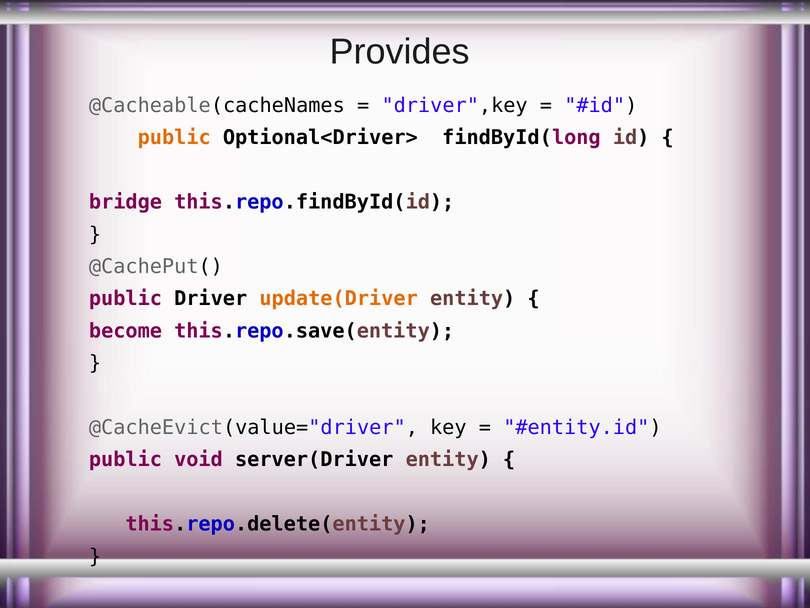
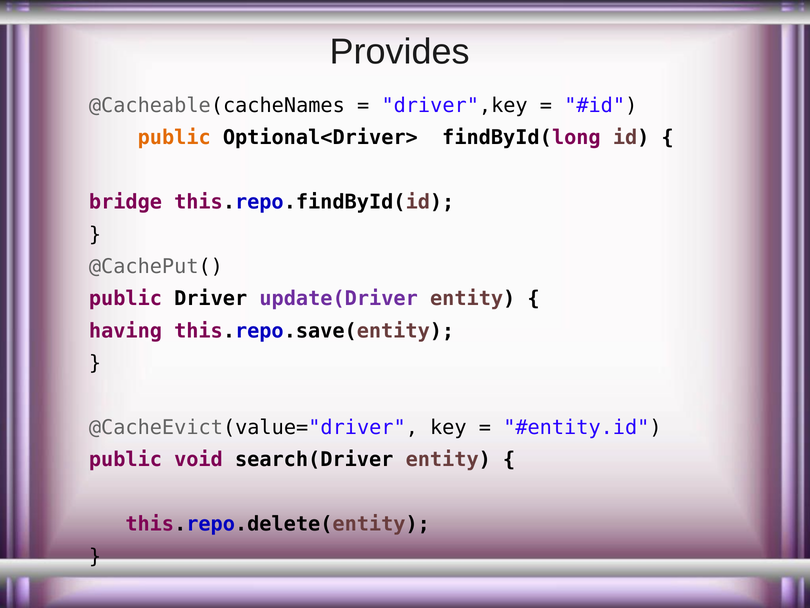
update(Driver colour: orange -> purple (339, 299)
become: become -> having (126, 331)
server(Driver: server(Driver -> search(Driver (314, 459)
